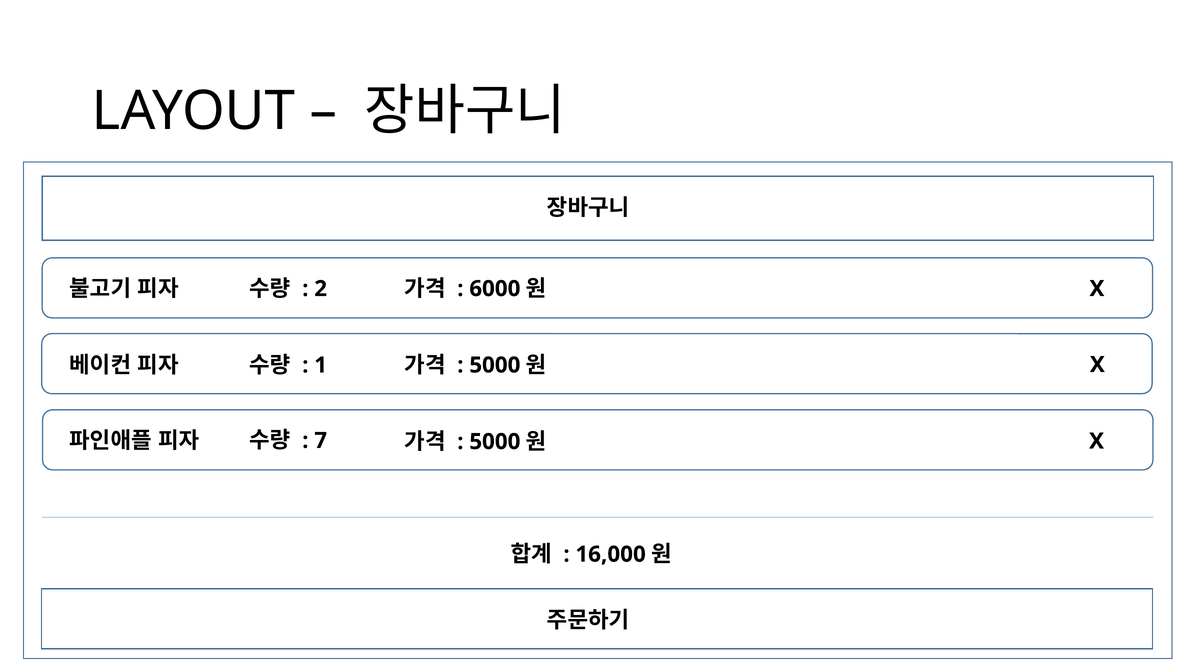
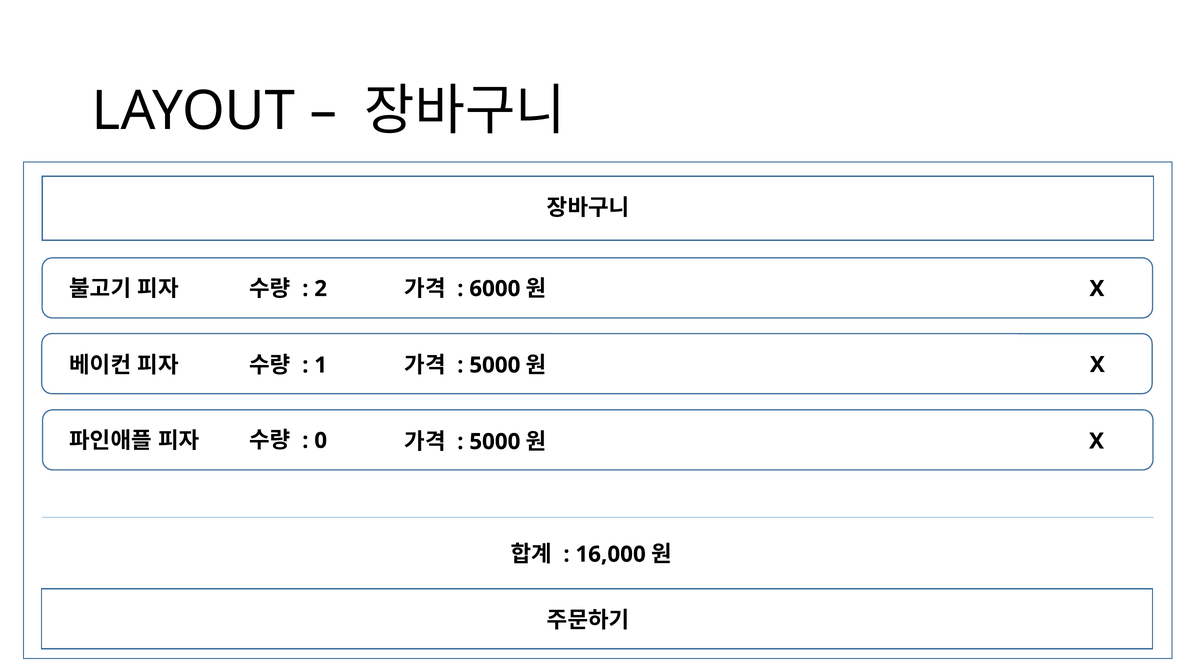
7: 7 -> 0 (321, 440)
